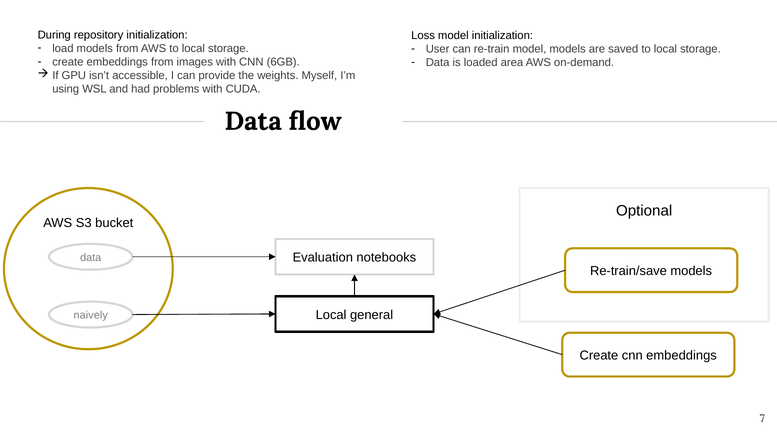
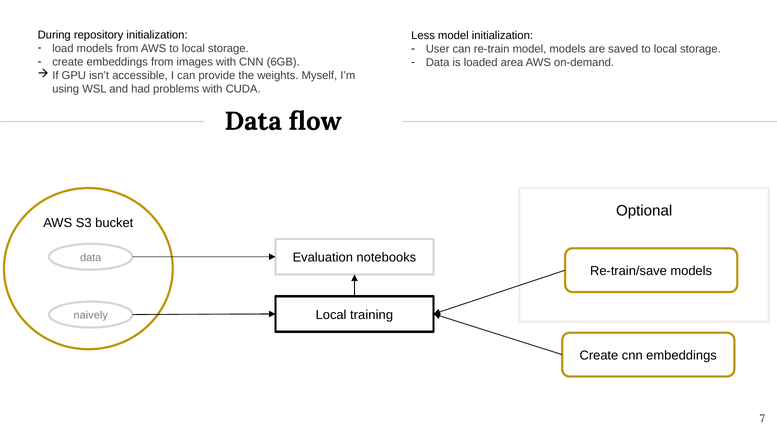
Loss: Loss -> Less (423, 36)
general: general -> training (372, 315)
